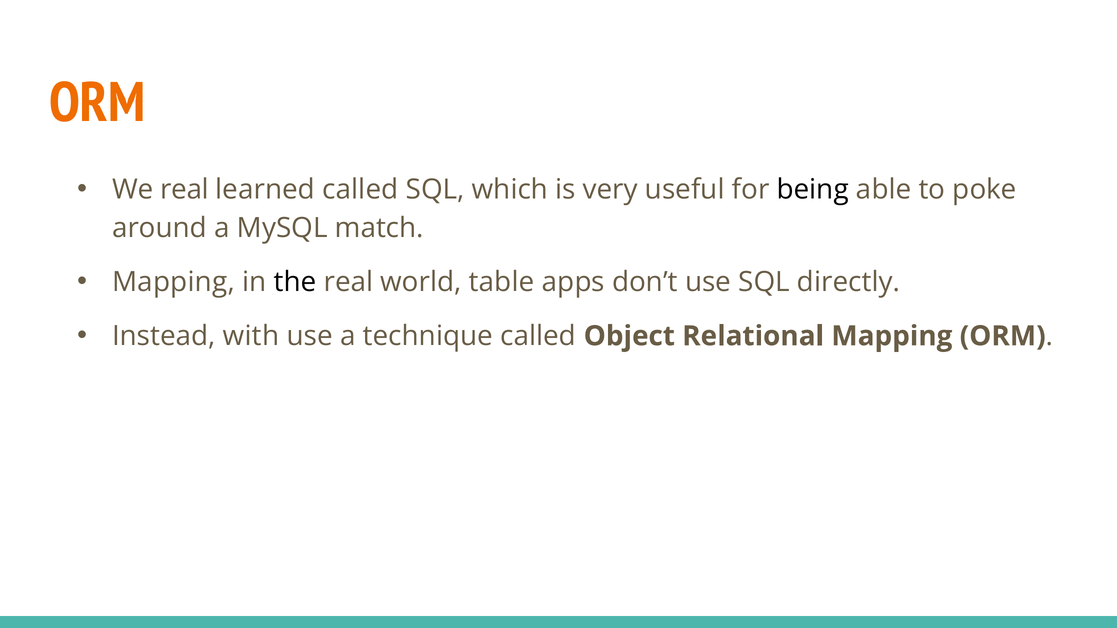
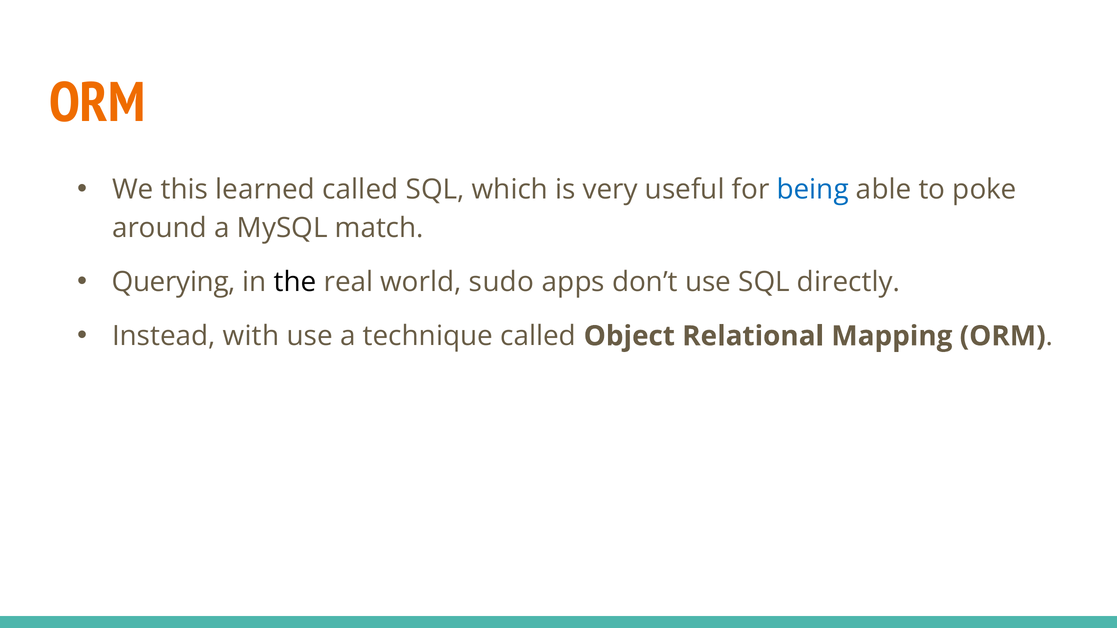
We real: real -> this (184, 190)
being colour: black -> blue (813, 190)
Mapping: Mapping -> Querying (174, 282)
table: table -> sudo (502, 282)
